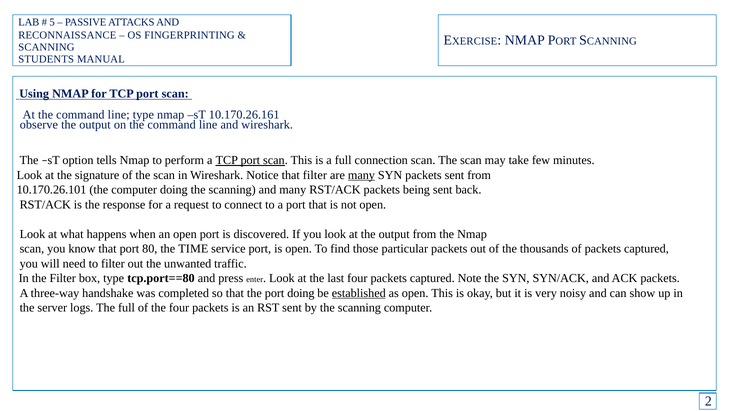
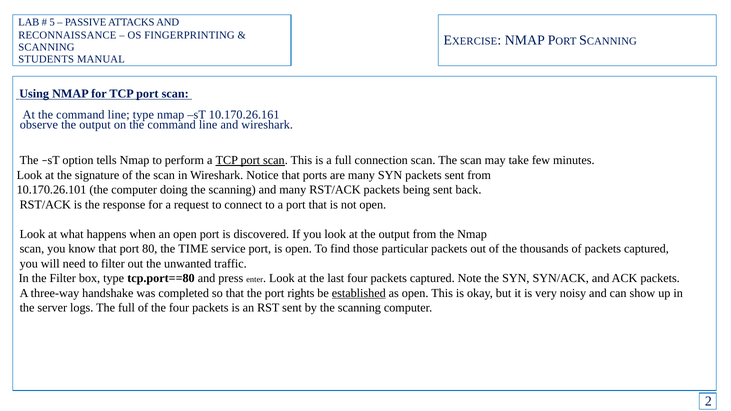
that filter: filter -> ports (315, 175)
many underline: present -> none (361, 175)
port doing: doing -> rights (301, 293)
